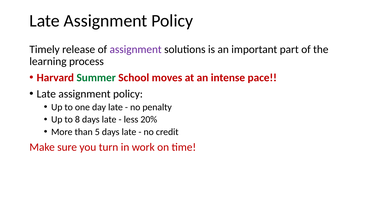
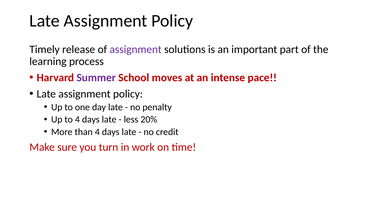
Summer colour: green -> purple (96, 78)
to 8: 8 -> 4 (77, 120)
than 5: 5 -> 4 (97, 132)
